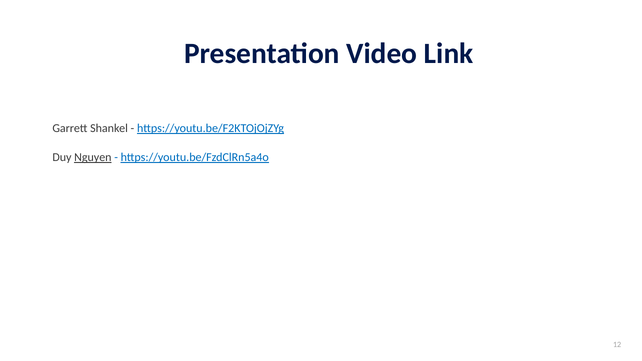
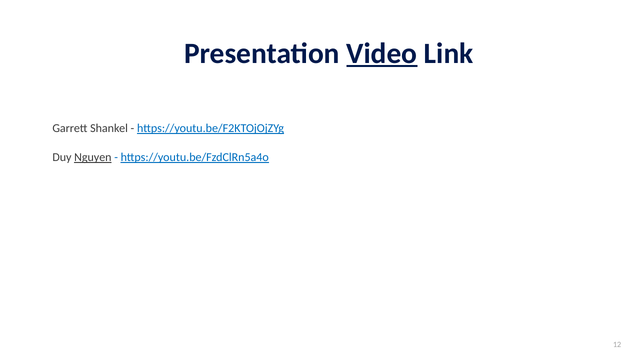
Video underline: none -> present (382, 53)
